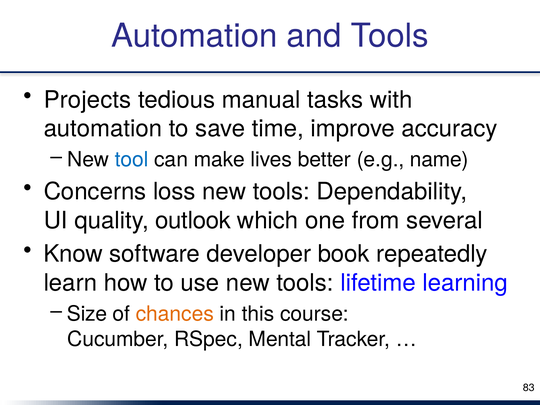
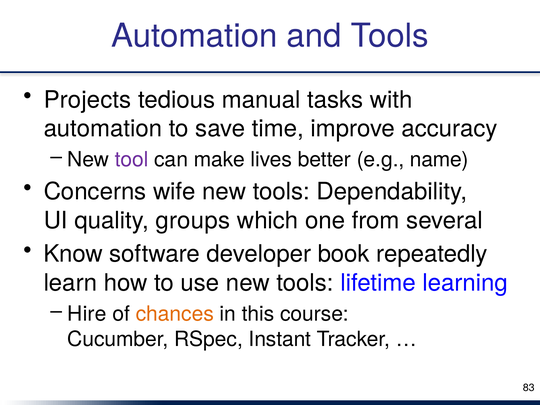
tool colour: blue -> purple (132, 160)
loss: loss -> wife (174, 192)
outlook: outlook -> groups (193, 220)
Size: Size -> Hire (87, 314)
Mental: Mental -> Instant (280, 339)
